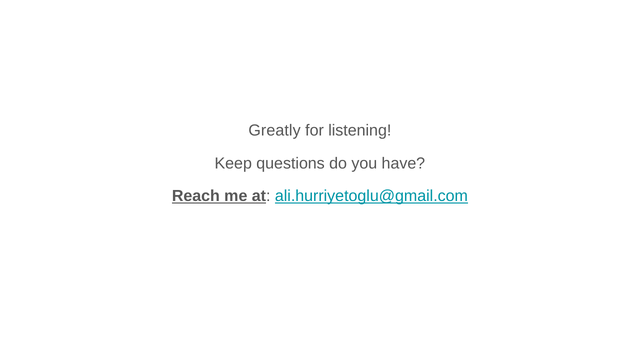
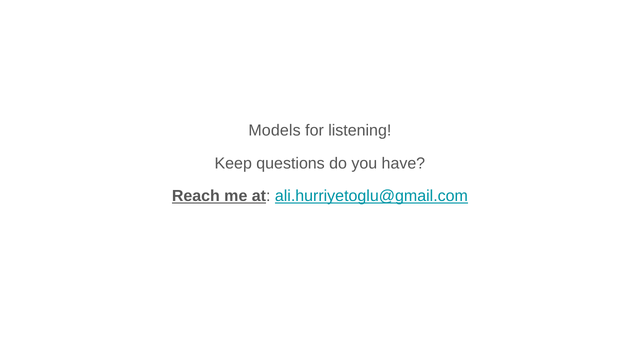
Greatly: Greatly -> Models (275, 131)
